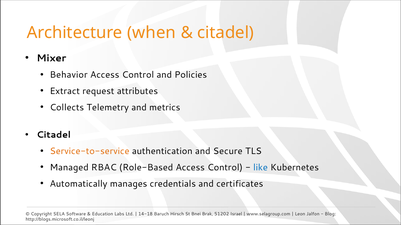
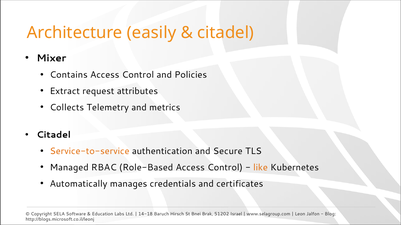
when: when -> easily (152, 33)
Behavior: Behavior -> Contains (69, 75)
like colour: blue -> orange (261, 168)
